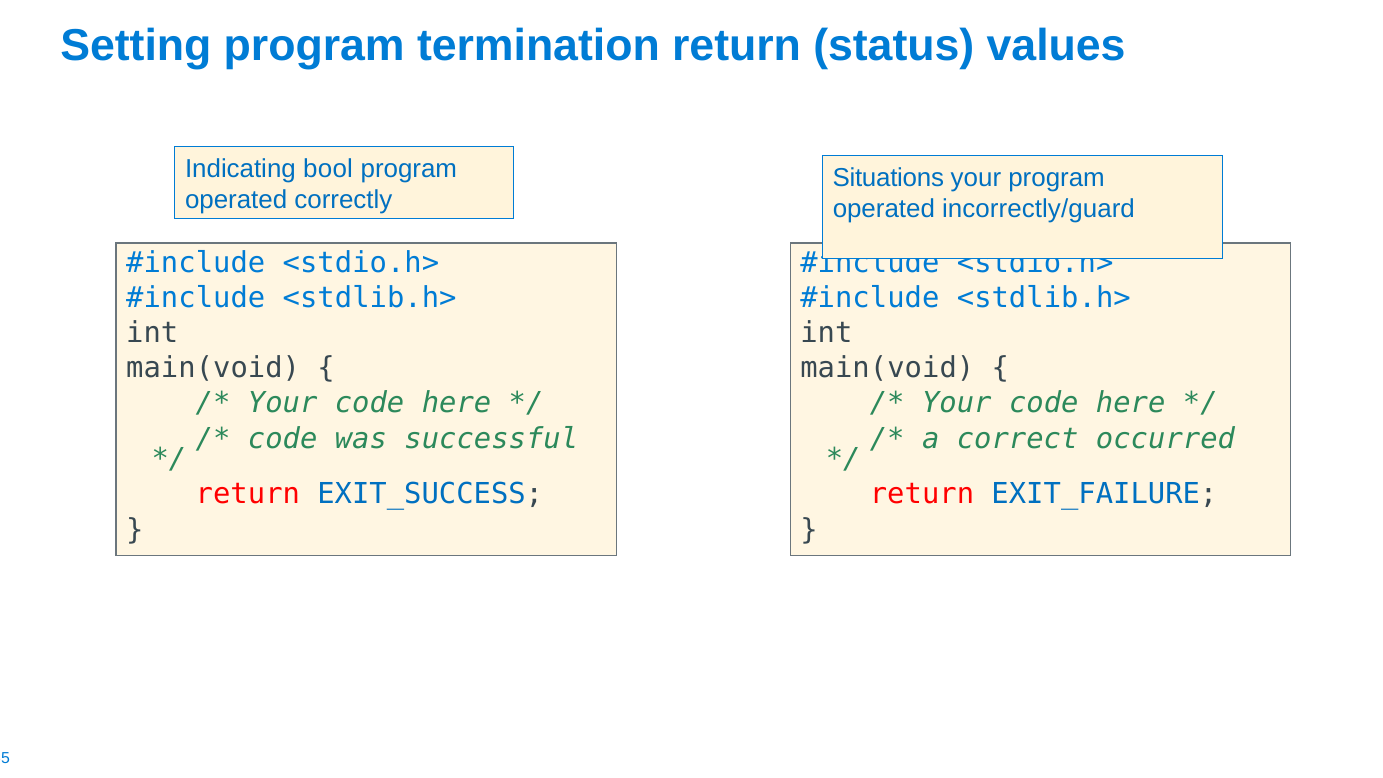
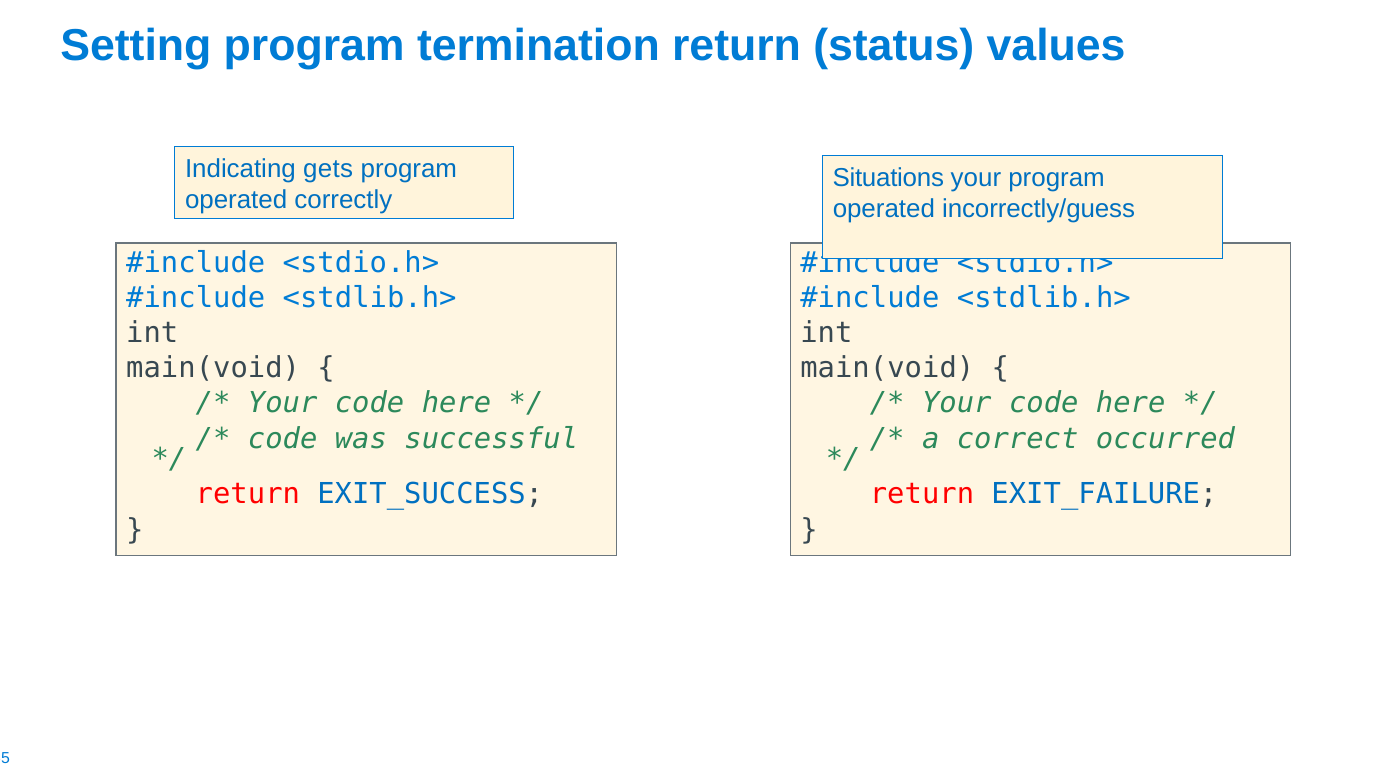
bool: bool -> gets (328, 169)
incorrectly/guard: incorrectly/guard -> incorrectly/guess (1039, 209)
